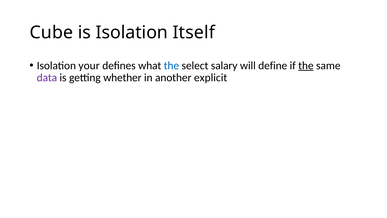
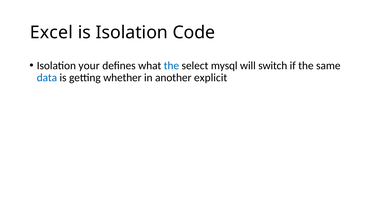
Cube: Cube -> Excel (51, 33)
Itself: Itself -> Code (194, 33)
salary: salary -> mysql (224, 65)
define: define -> switch (273, 65)
the underline: present -> none (306, 65)
data colour: purple -> blue (47, 78)
